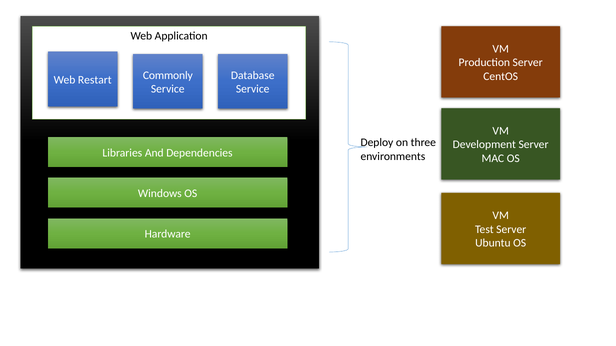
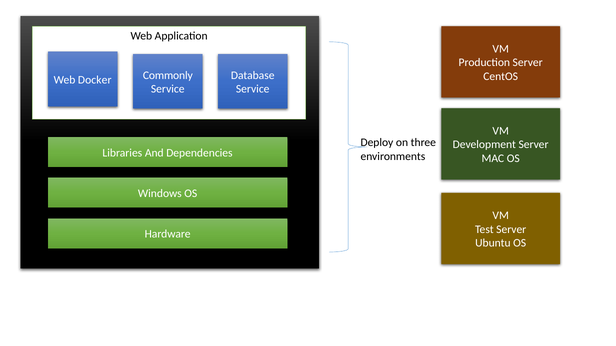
Restart: Restart -> Docker (95, 80)
